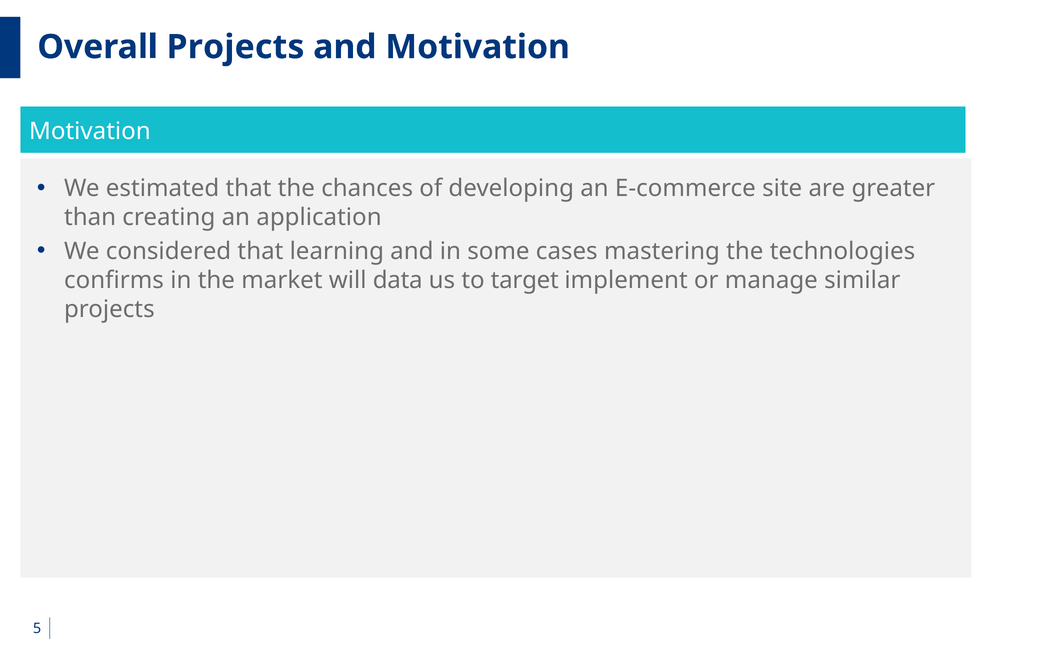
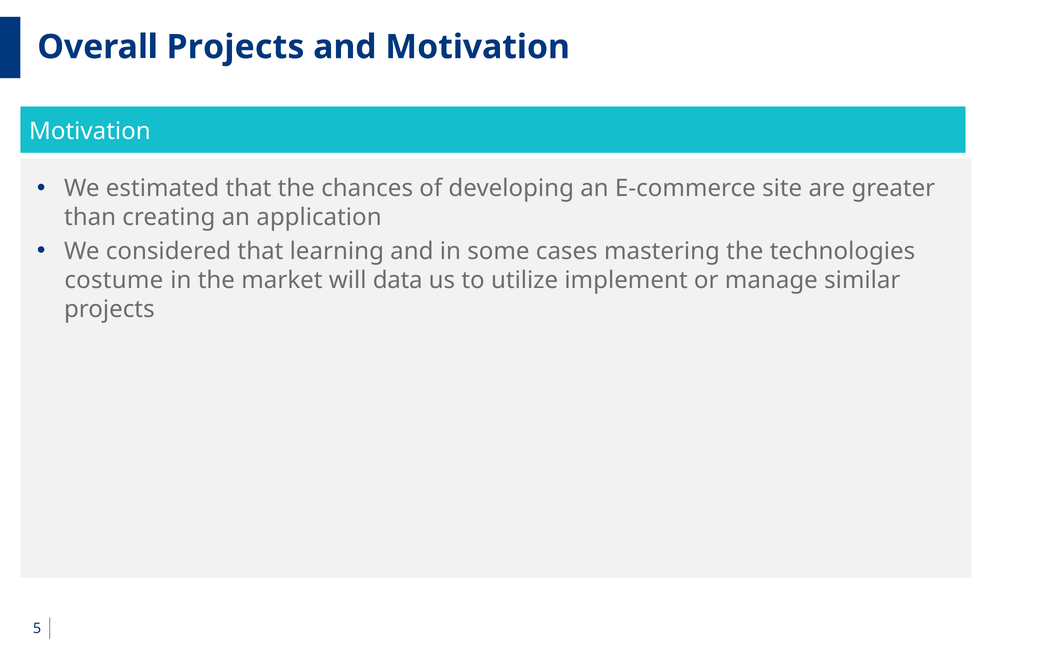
confirms: confirms -> costume (114, 280)
target: target -> utilize (525, 280)
